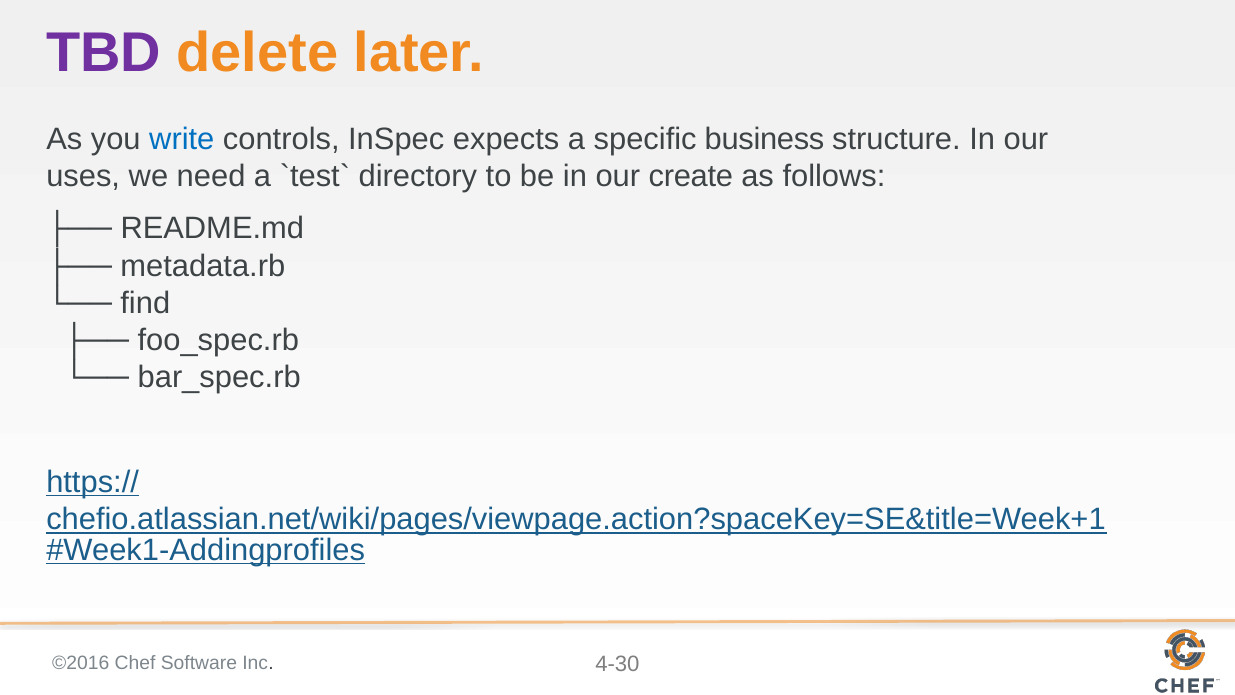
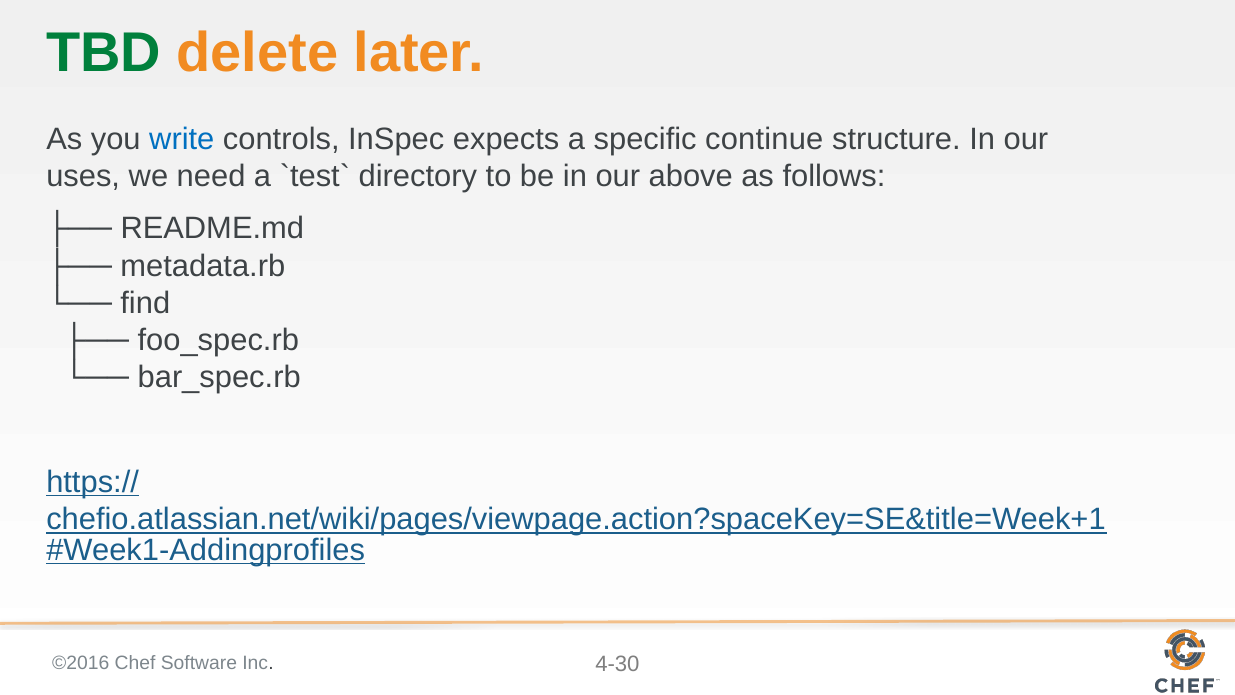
TBD colour: purple -> green (104, 53)
business: business -> continue (764, 139)
create: create -> above (691, 176)
